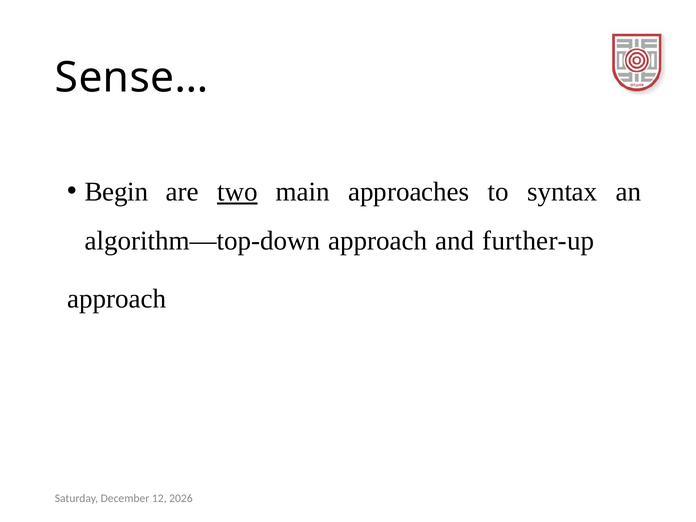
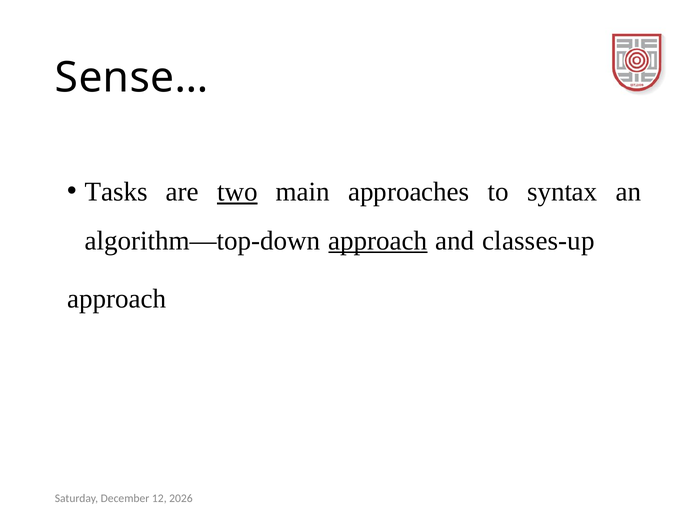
Begin: Begin -> Tasks (116, 192)
approach underline: none -> present (378, 241)
further-up: further-up -> classes-up (539, 241)
